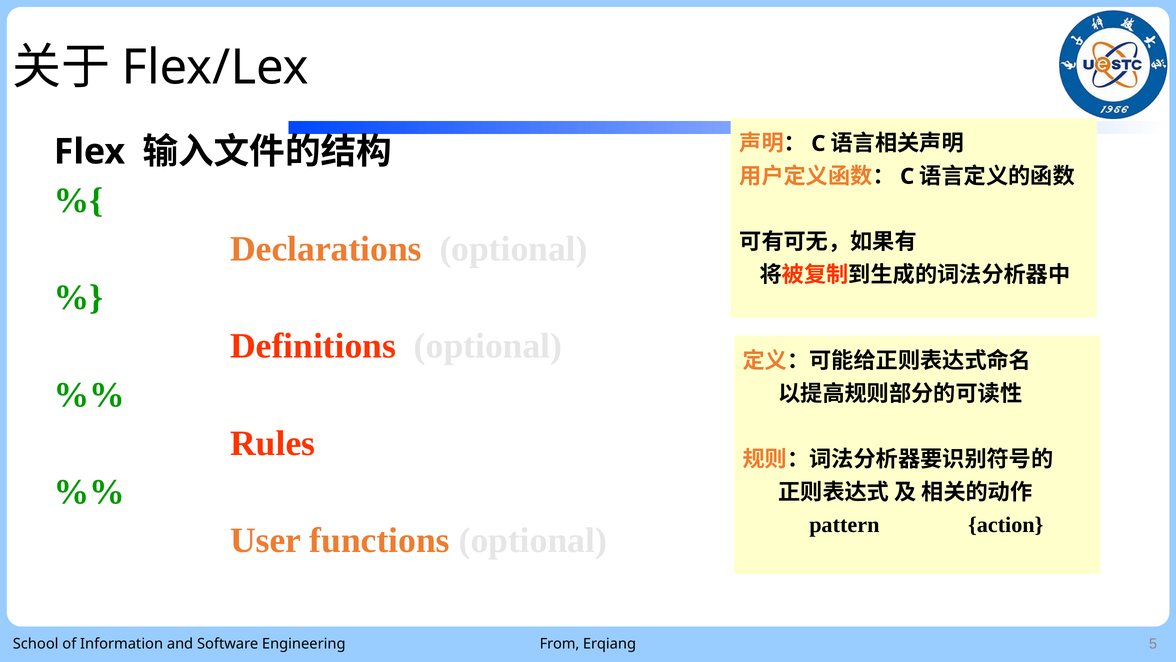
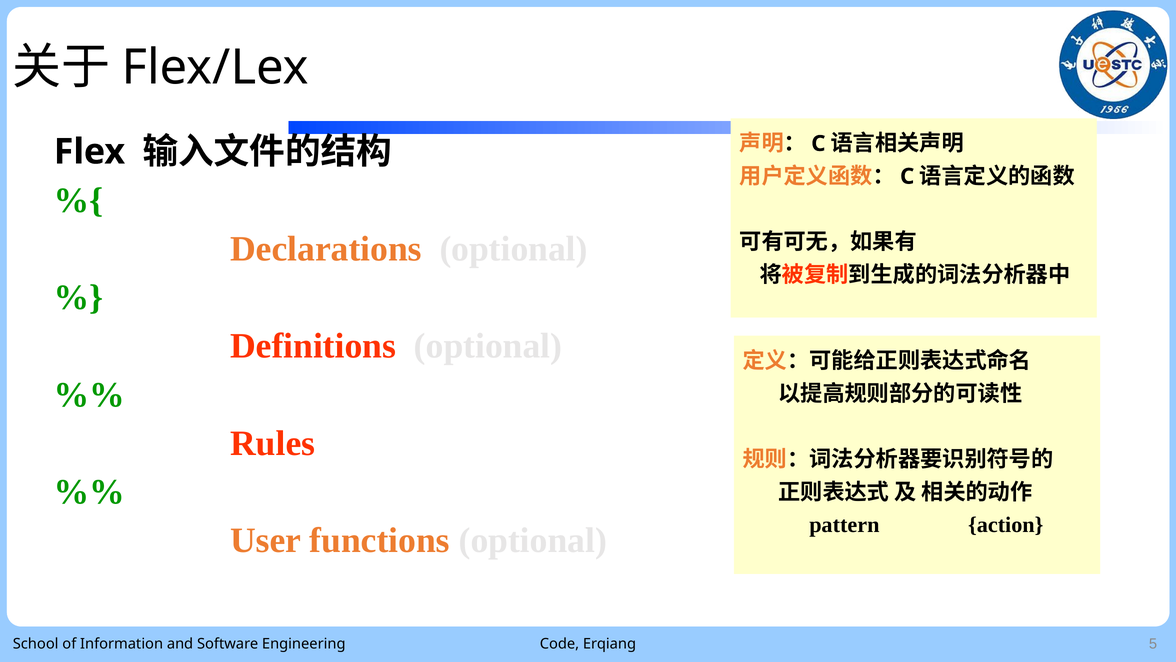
From: From -> Code (559, 644)
